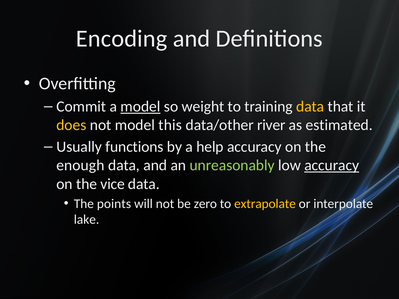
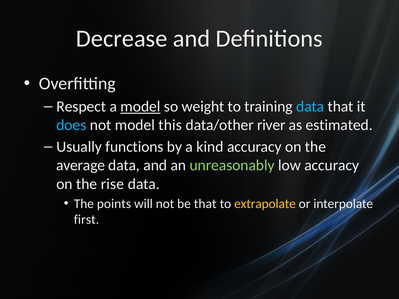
Encoding: Encoding -> Decrease (122, 39)
Commit: Commit -> Respect (81, 107)
data colour: yellow -> light blue (310, 107)
does colour: yellow -> light blue (71, 125)
help: help -> kind (210, 147)
enough: enough -> average (81, 165)
accuracy underline: present -> none (332, 165)
vice: vice -> rise (112, 184)
be zero: zero -> that (205, 204)
lake: lake -> first (86, 220)
